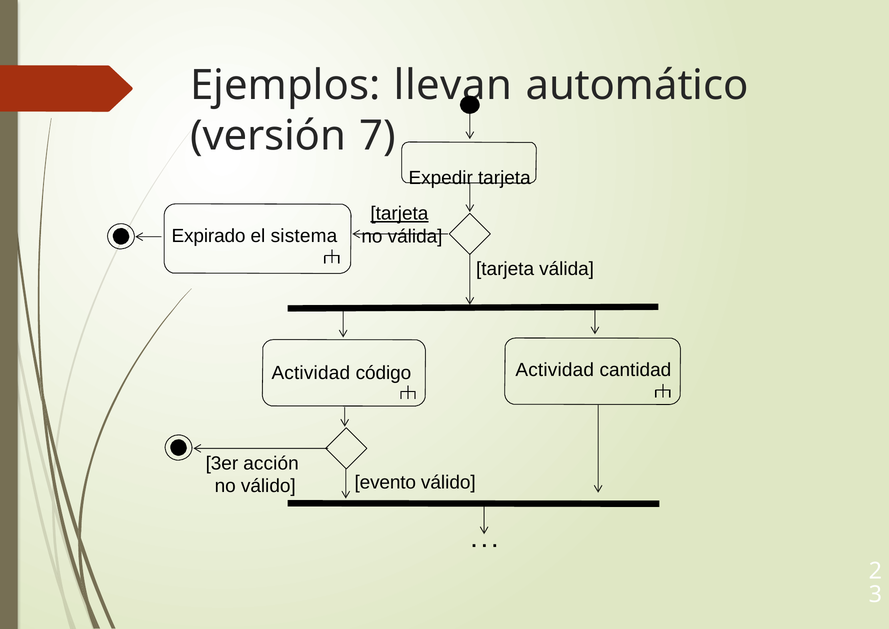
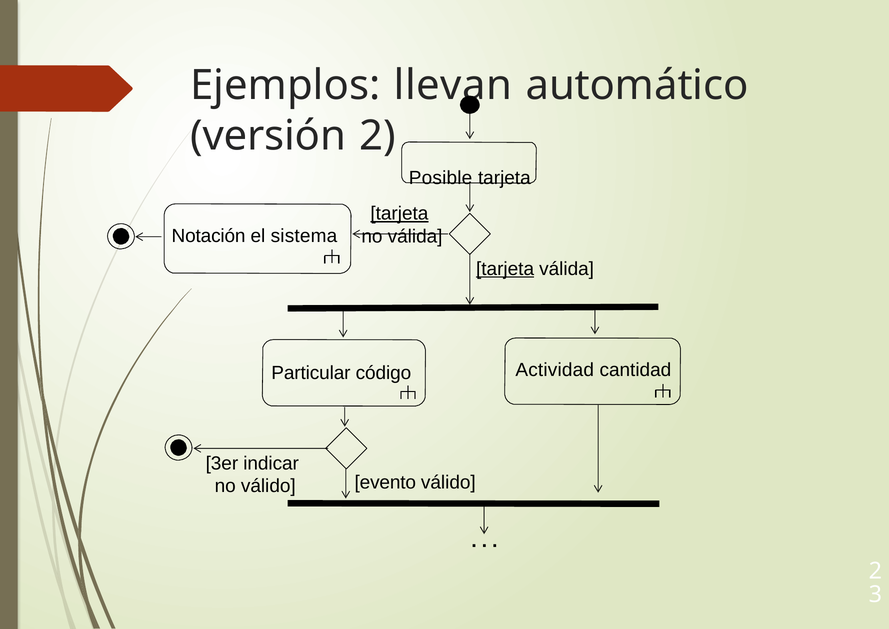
versión 7: 7 -> 2 (377, 136)
Expedir: Expedir -> Posible (441, 178)
Expirado: Expirado -> Notación (209, 236)
tarjeta underline: none -> present (505, 269)
Actividad: Actividad -> Particular (311, 373)
acción: acción -> indicar (271, 463)
